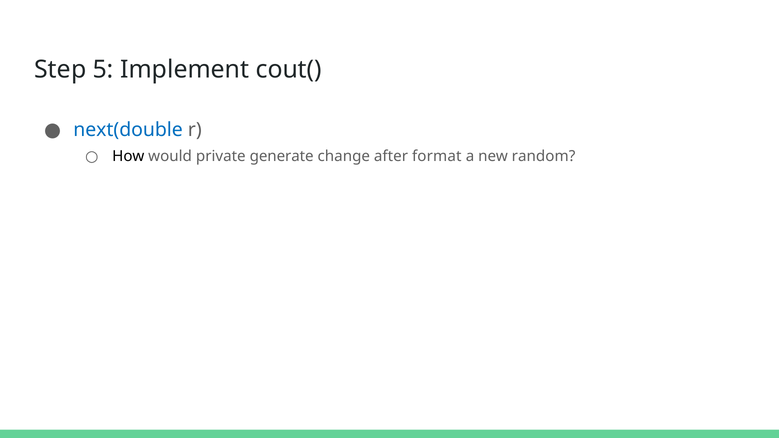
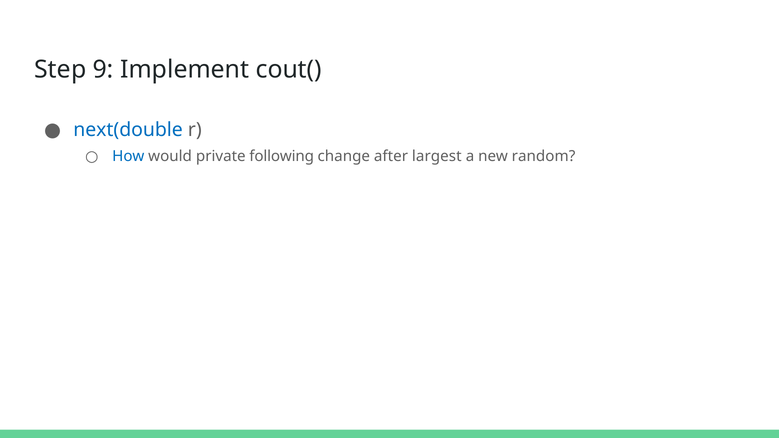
5: 5 -> 9 (103, 70)
How colour: black -> blue (128, 156)
generate: generate -> following (282, 156)
format: format -> largest (437, 156)
